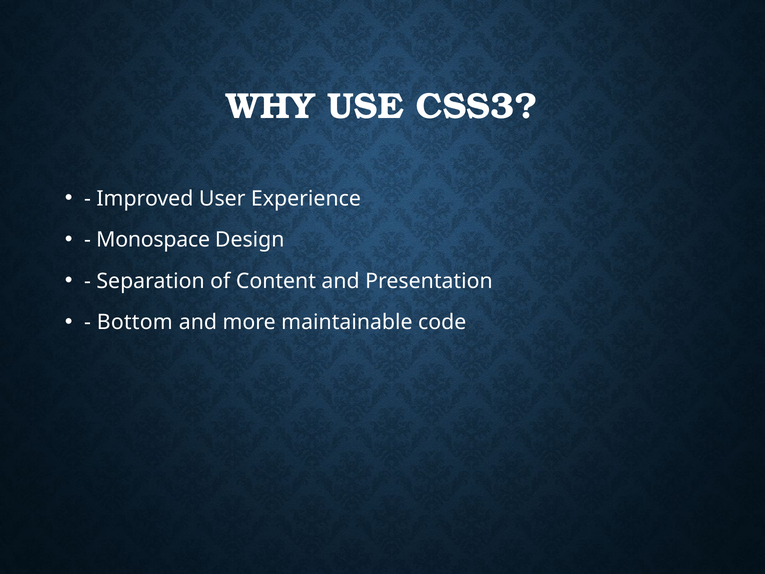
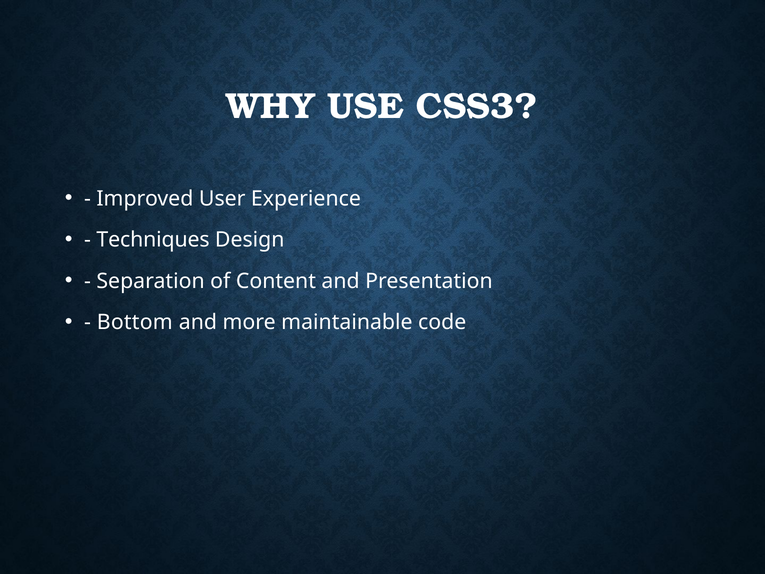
Monospace: Monospace -> Techniques (153, 240)
